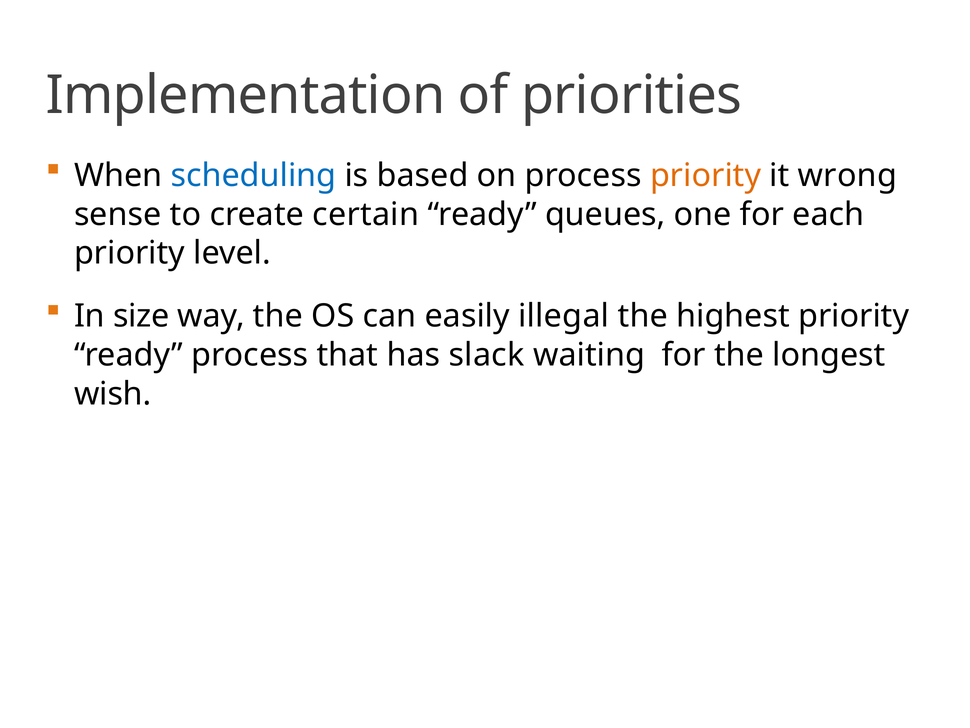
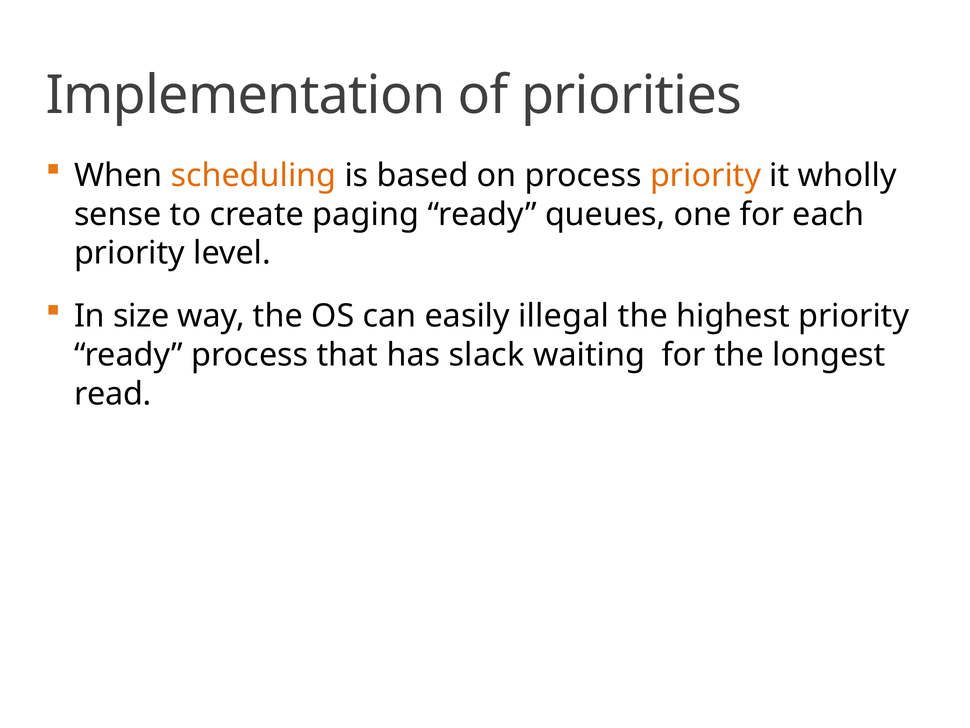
scheduling colour: blue -> orange (253, 175)
wrong: wrong -> wholly (847, 175)
certain: certain -> paging (366, 214)
wish: wish -> read (113, 394)
